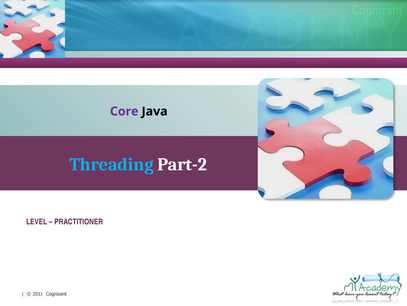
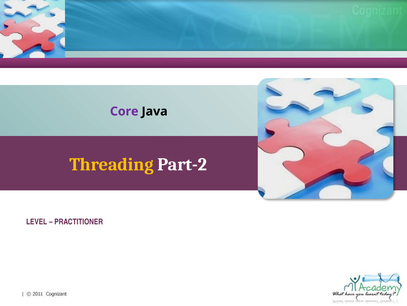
Threading colour: light blue -> yellow (111, 164)
